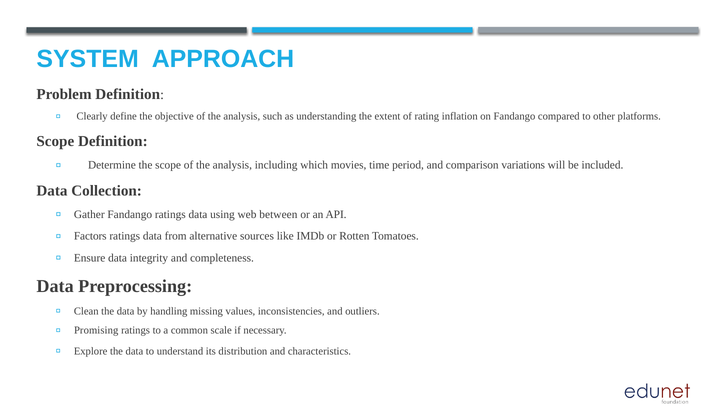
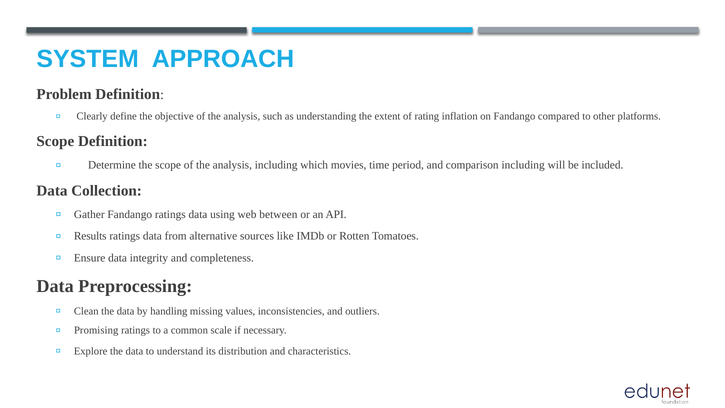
comparison variations: variations -> including (523, 165)
Factors: Factors -> Results (90, 236)
